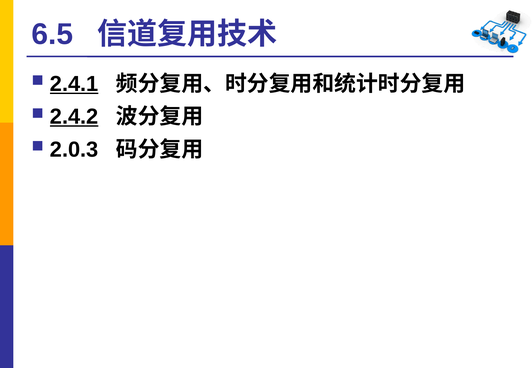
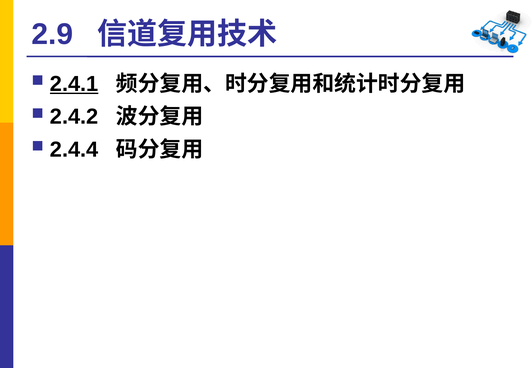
6.5: 6.5 -> 2.9 (52, 34)
2.4.2 underline: present -> none (74, 117)
2.0.3: 2.0.3 -> 2.4.4 (74, 150)
